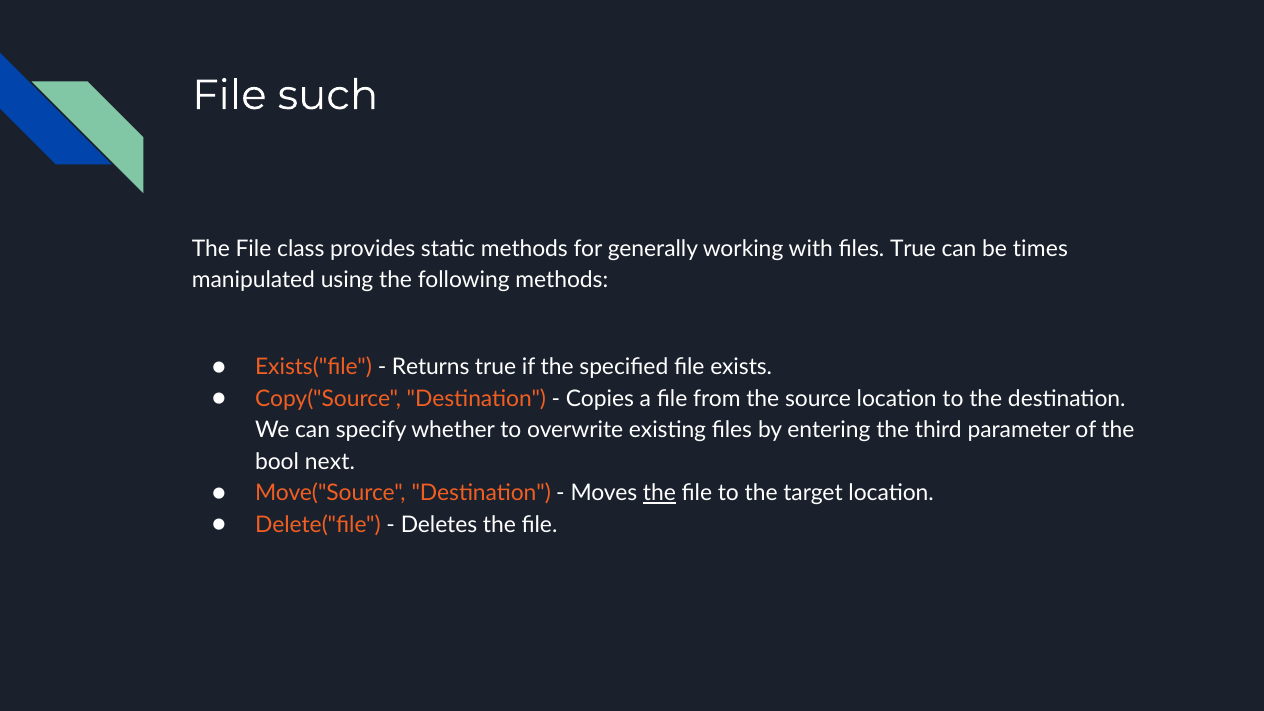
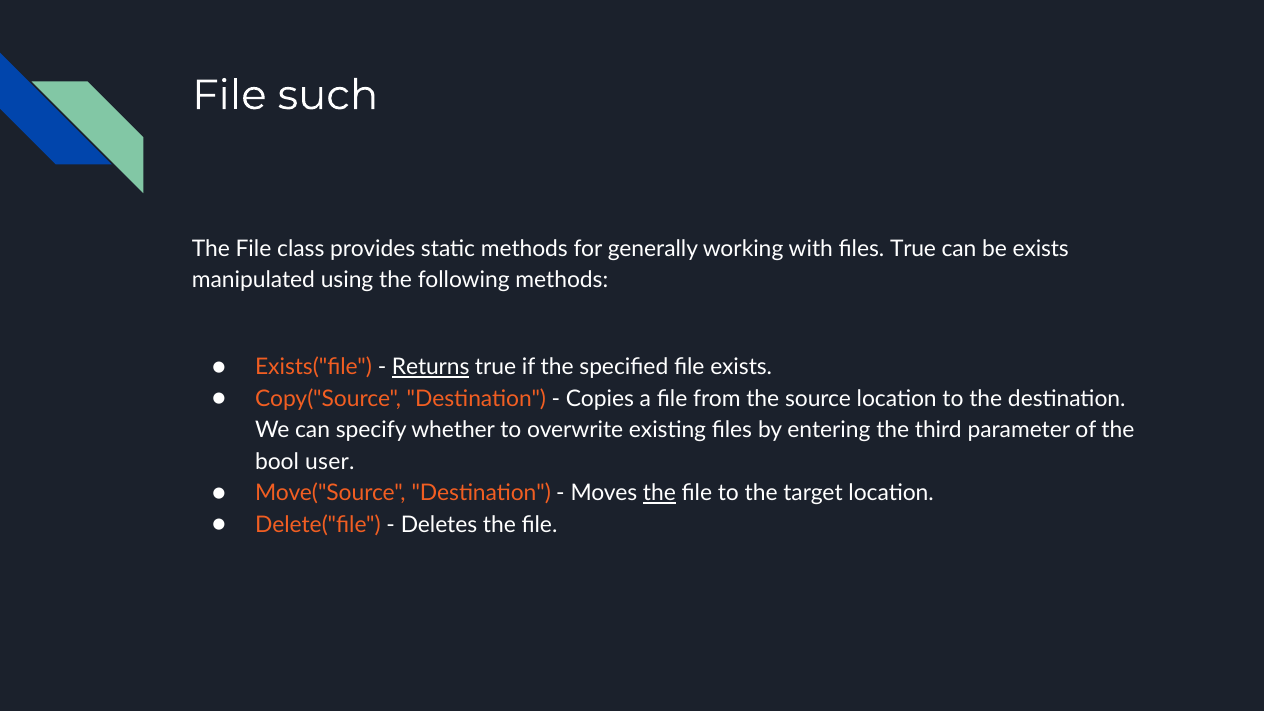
be times: times -> exists (1041, 249)
Returns underline: none -> present (431, 367)
next: next -> user (330, 462)
